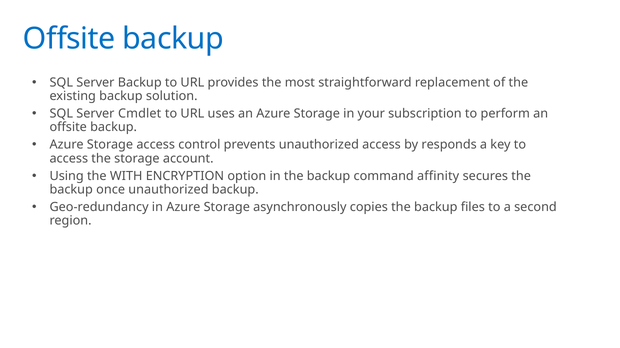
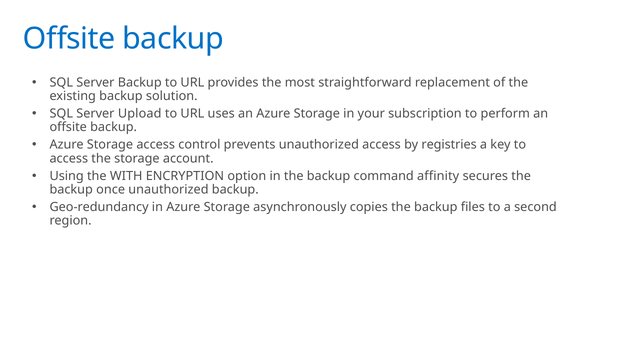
Cmdlet: Cmdlet -> Upload (140, 114)
responds: responds -> registries (449, 145)
